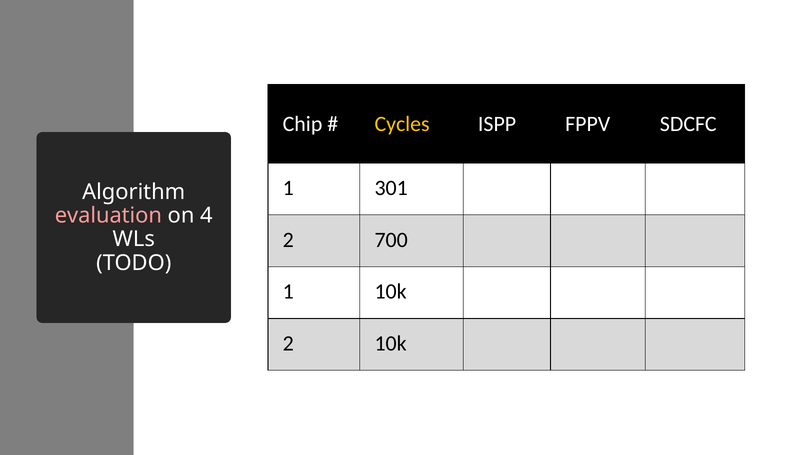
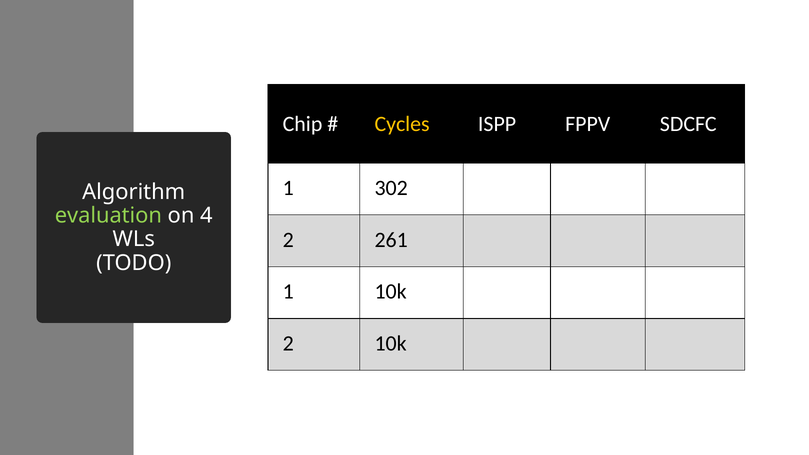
301: 301 -> 302 (391, 188)
evaluation colour: pink -> light green (108, 216)
700: 700 -> 261 (391, 240)
